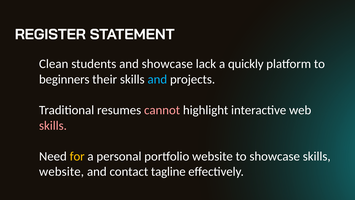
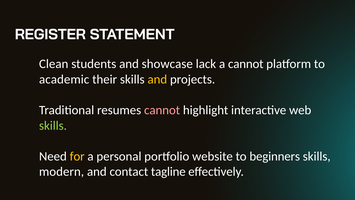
a quickly: quickly -> cannot (246, 64)
beginners: beginners -> academic (64, 79)
and colour: light blue -> yellow (157, 79)
skills colour: pink -> light green (53, 125)
to showcase: showcase -> beginners (275, 156)
website: website -> modern (62, 171)
